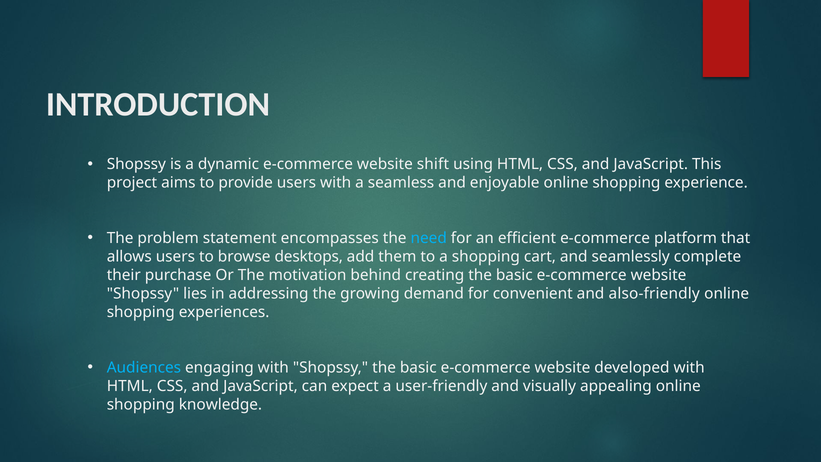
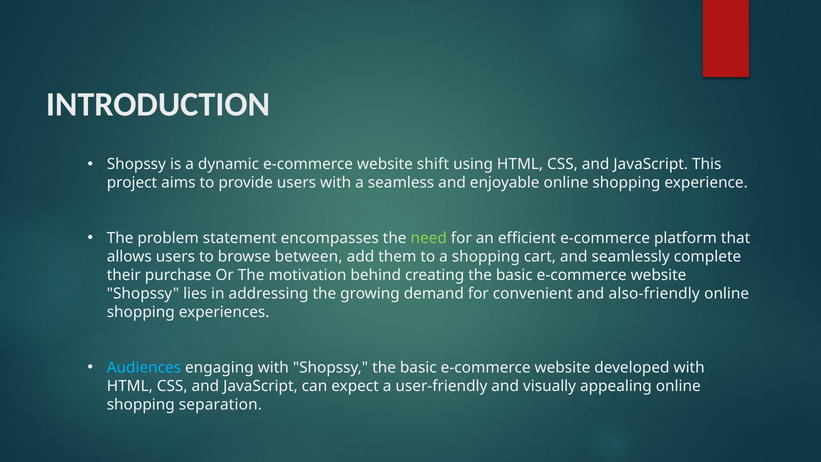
need colour: light blue -> light green (429, 238)
desktops: desktops -> between (309, 257)
knowledge: knowledge -> separation (220, 404)
